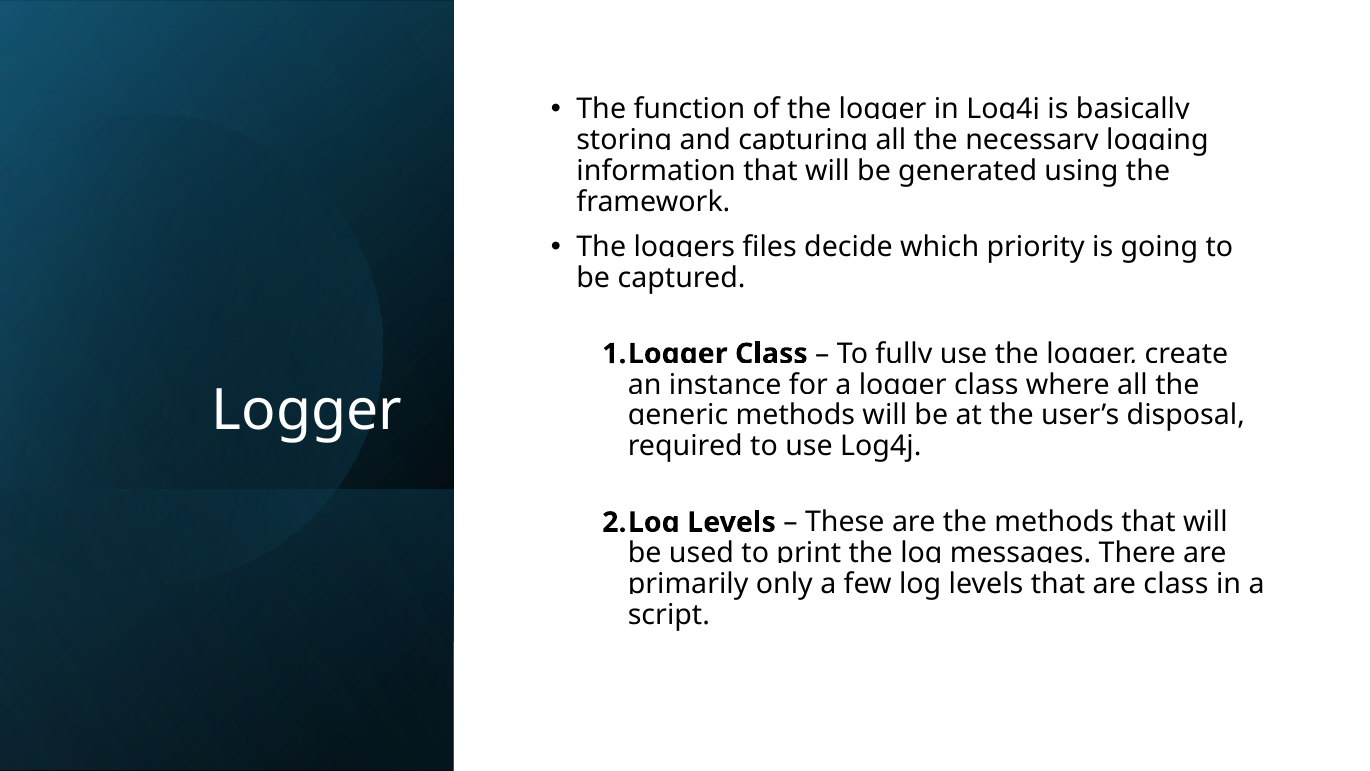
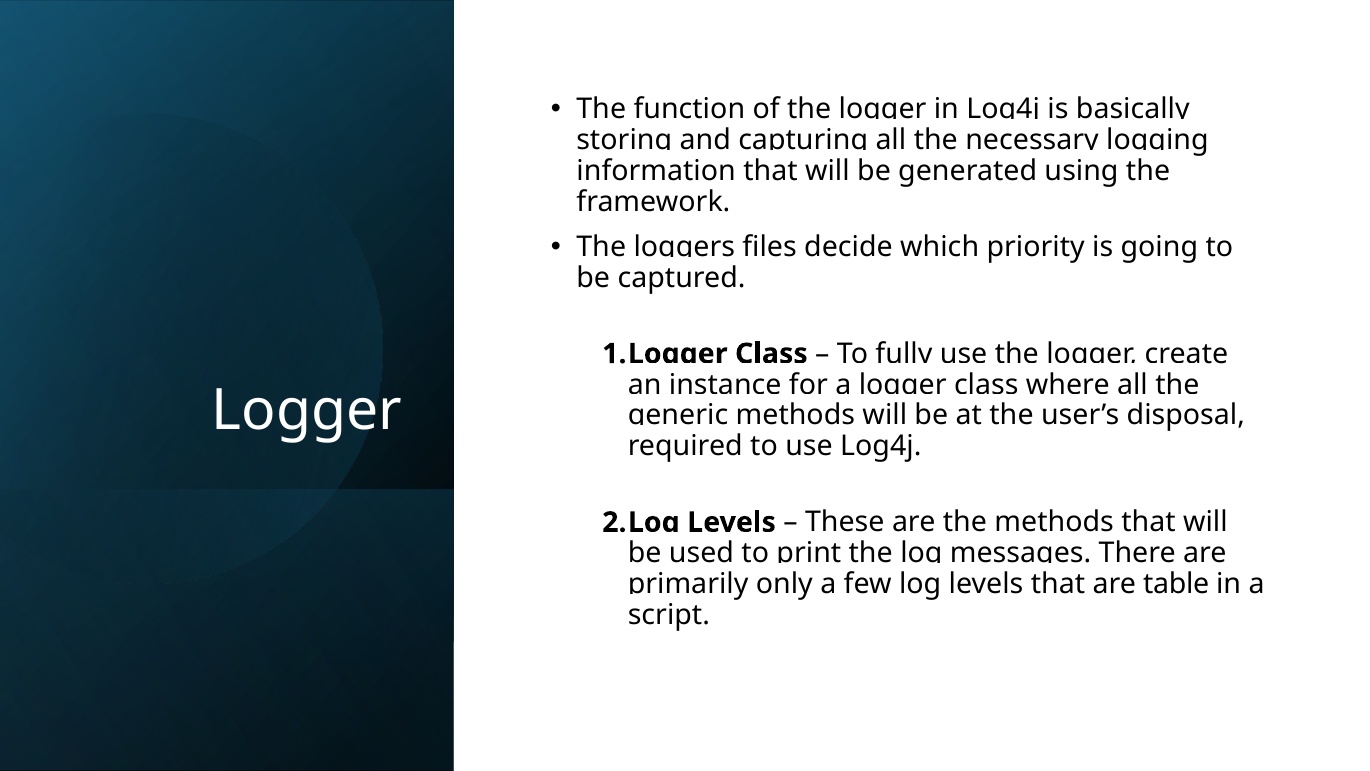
are class: class -> table (1176, 584)
